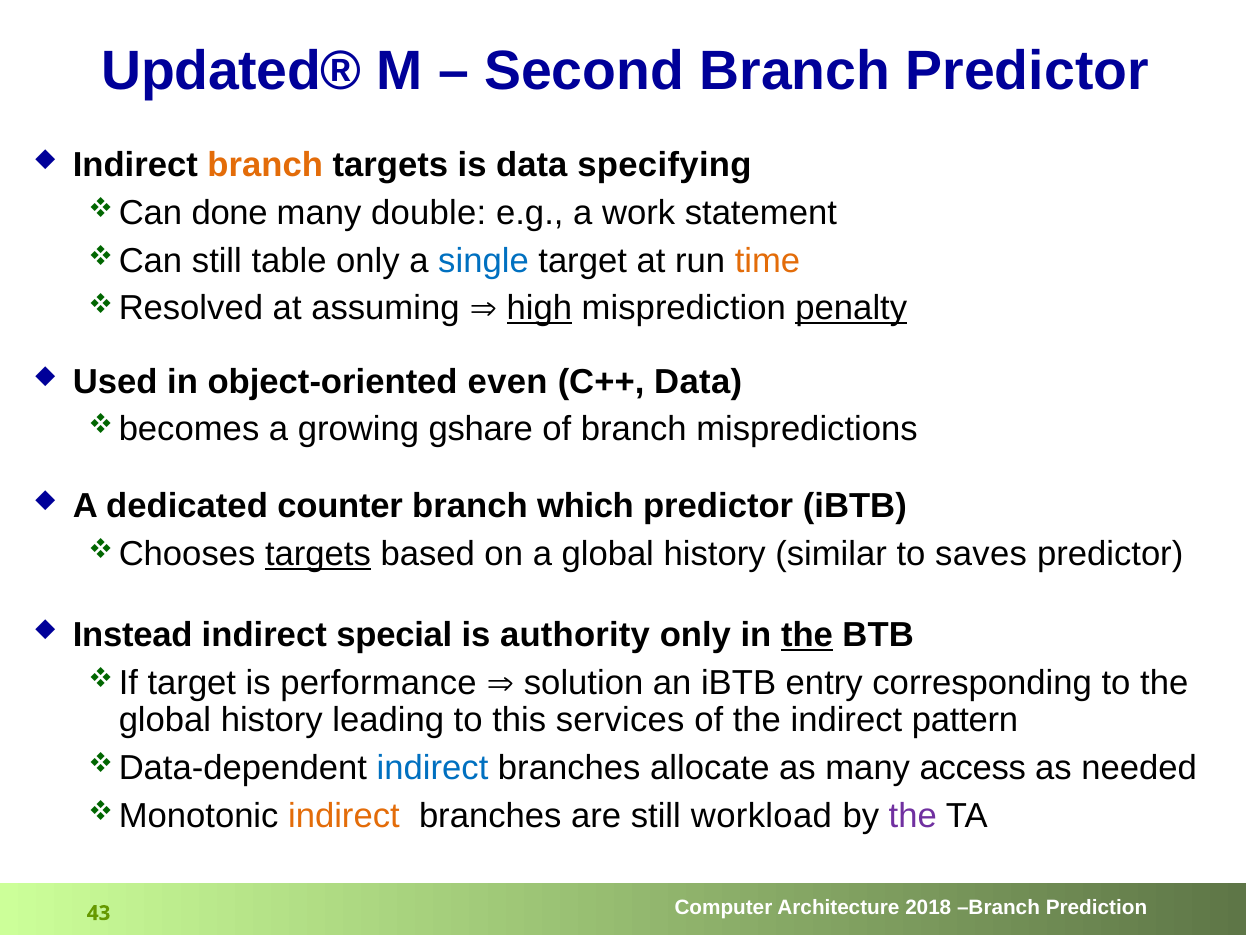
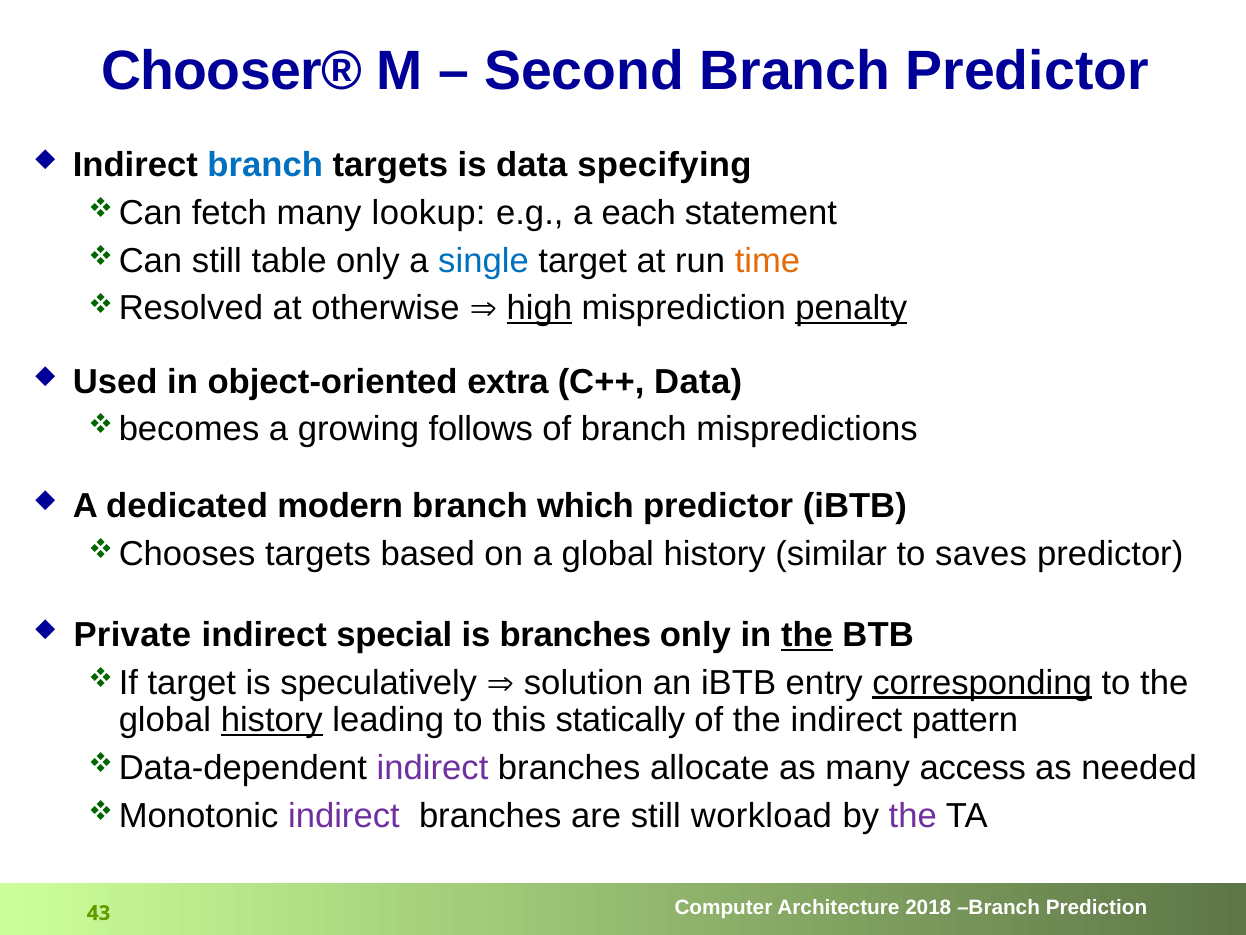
Updated®: Updated® -> Chooser® (232, 72)
branch colour: orange -> blue (265, 165)
done: done -> fetch (229, 213)
double: double -> lookup (429, 213)
work: work -> each (639, 213)
assuming: assuming -> otherwise (385, 308)
even: even -> extra (508, 382)
gshare: gshare -> follows (481, 429)
counter: counter -> modern (340, 506)
targets underline: present -> none (318, 553)
Instead: Instead -> Private (132, 635)
is authority: authority -> branches (575, 635)
performance: performance -> speculatively (379, 682)
corresponding underline: none -> present (982, 682)
history underline: none -> present (272, 720)
services: services -> statically (620, 720)
indirect colour: blue -> purple (433, 767)
indirect colour: orange -> purple (344, 815)
